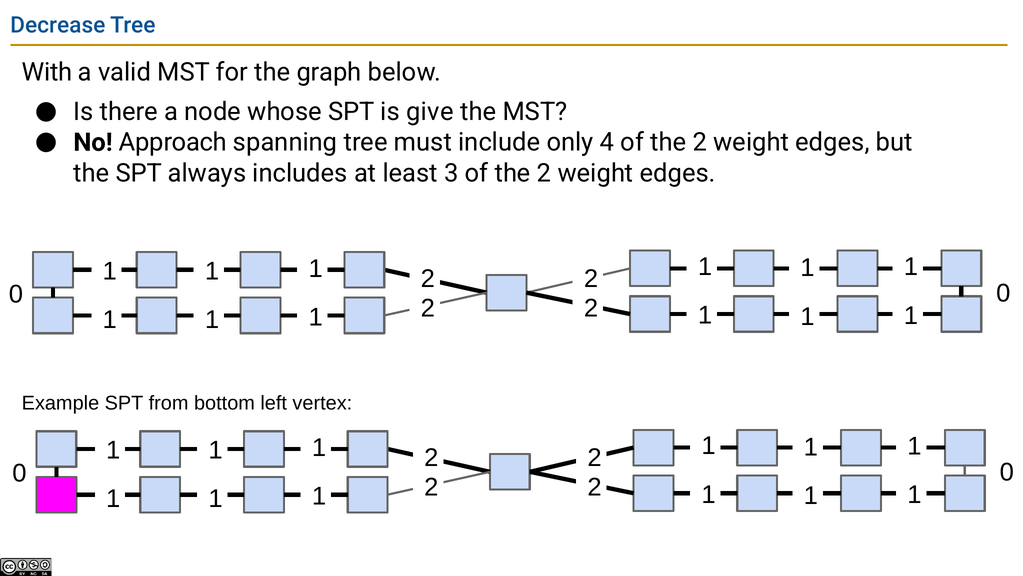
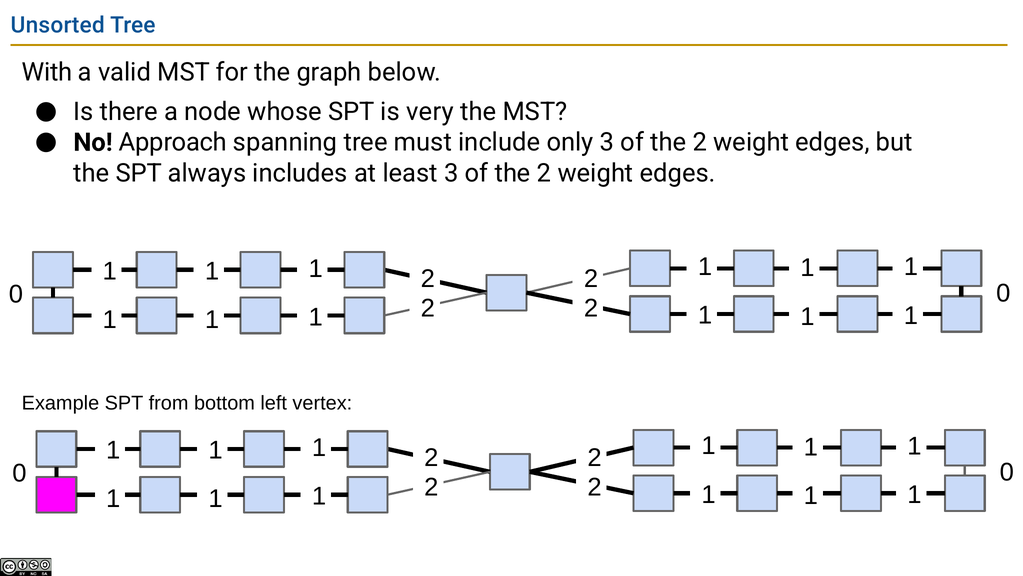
Decrease: Decrease -> Unsorted (58, 25)
give: give -> very (430, 112)
only 4: 4 -> 3 (607, 142)
